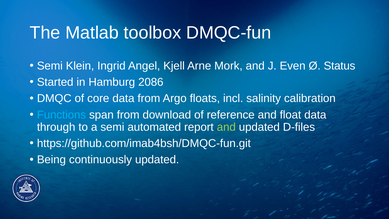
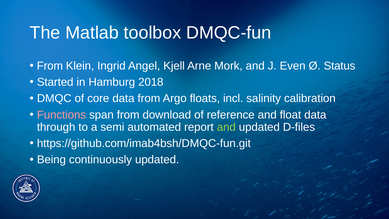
Semi: Semi -> From (50, 66)
2086: 2086 -> 2018 (151, 82)
Functions colour: light blue -> pink (61, 115)
